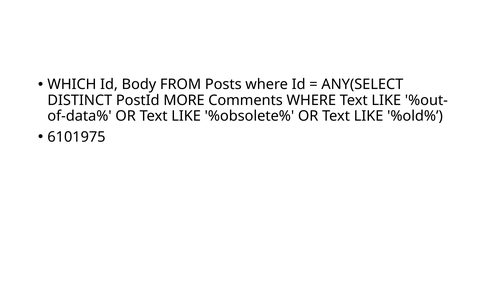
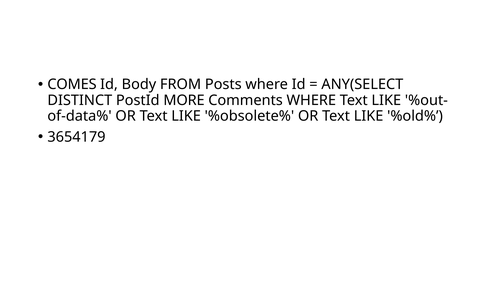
WHICH: WHICH -> COMES (72, 84)
6101975: 6101975 -> 3654179 (76, 137)
